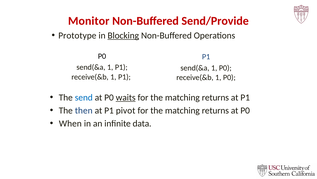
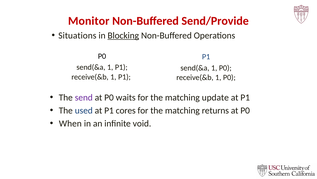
Prototype: Prototype -> Situations (77, 35)
send colour: blue -> purple (84, 97)
waits underline: present -> none (126, 97)
returns: returns -> update (215, 97)
then: then -> used (84, 110)
pivot: pivot -> cores (126, 110)
data: data -> void (142, 123)
